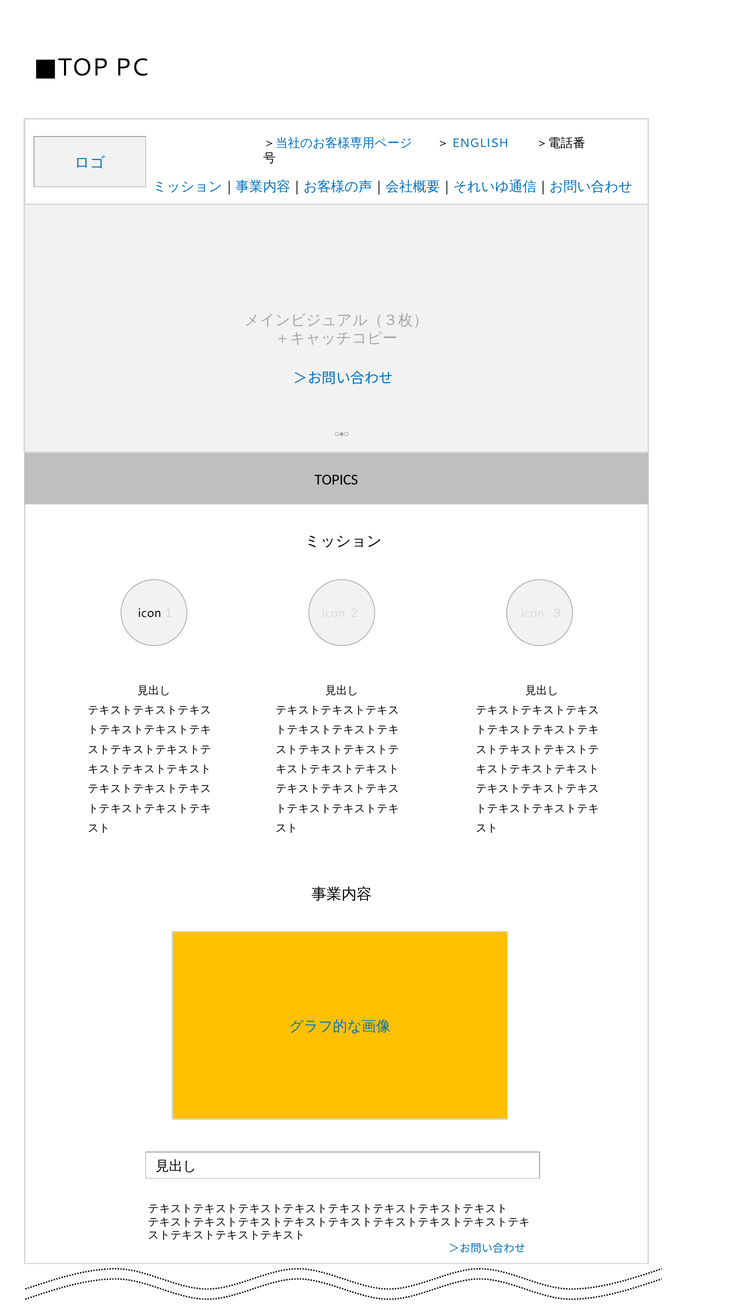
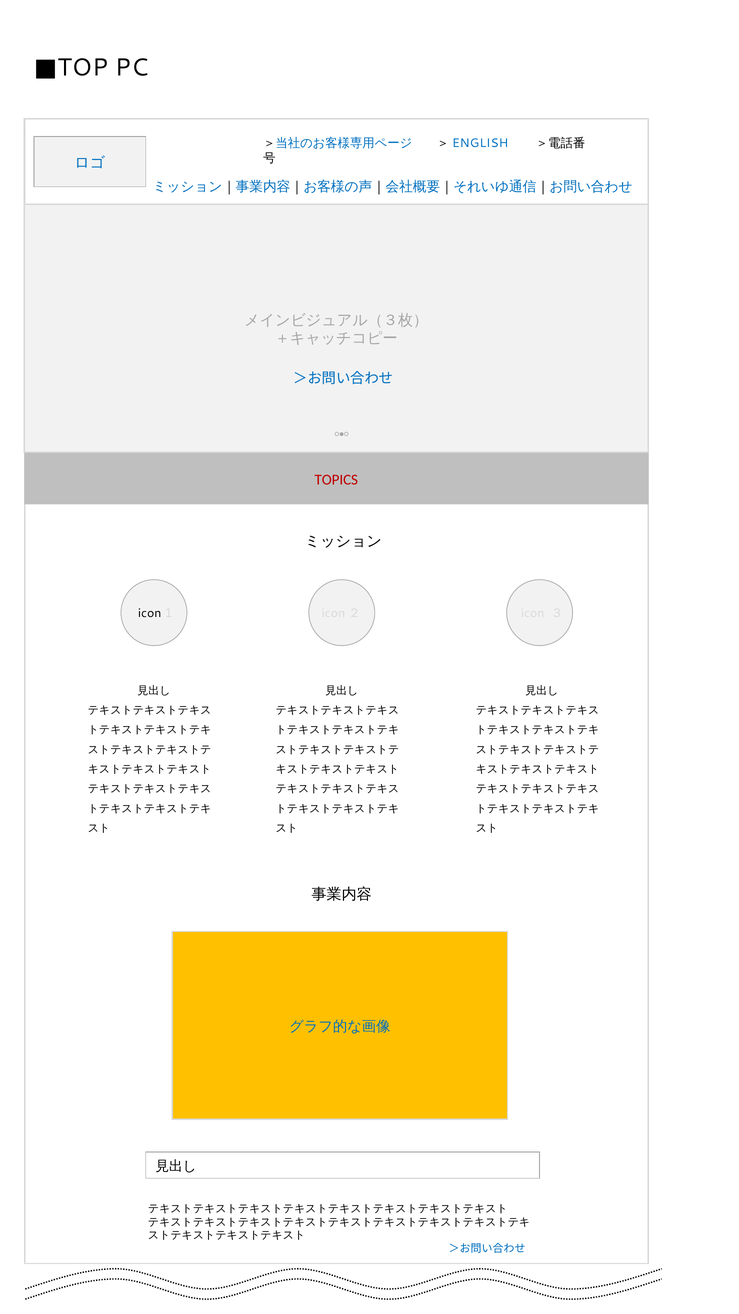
TOPICS colour: black -> red (336, 480)
